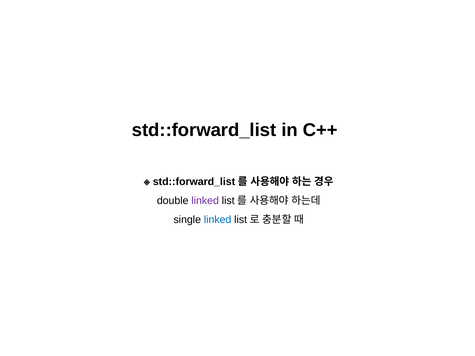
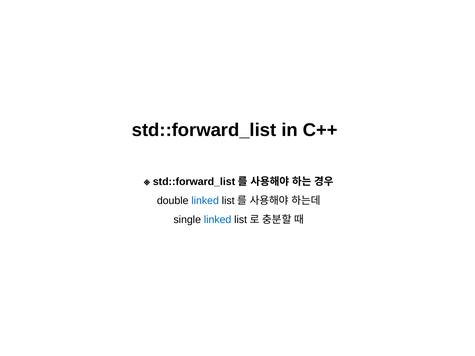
linked colour: purple -> blue (205, 201)
